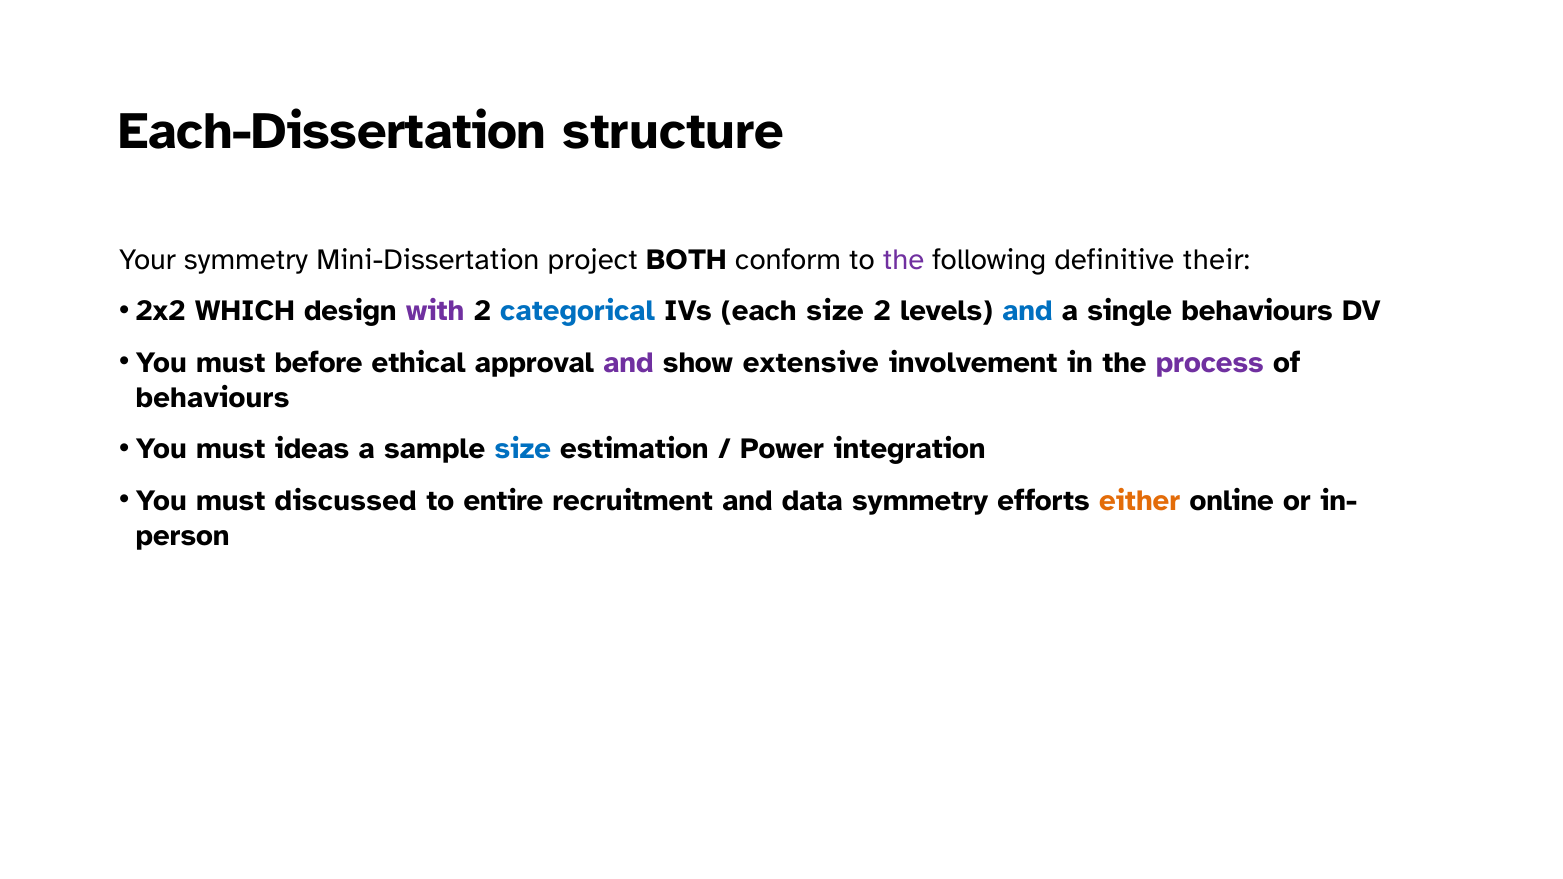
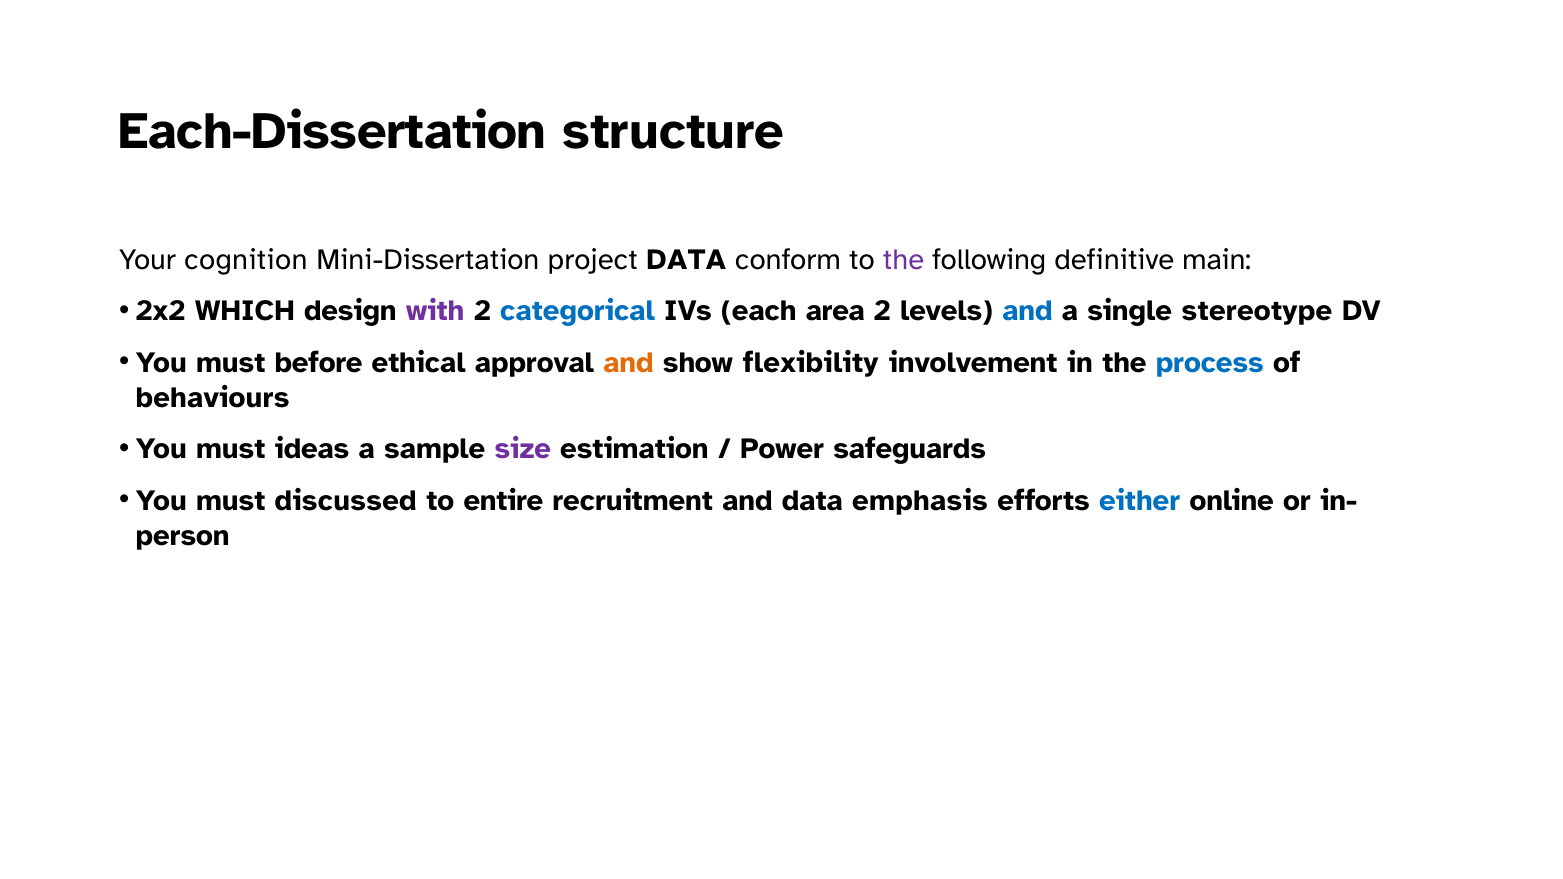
Your symmetry: symmetry -> cognition (246, 260)
project BOTH: BOTH -> DATA (686, 260)
their: their -> main (1217, 260)
each size: size -> area (835, 311)
single behaviours: behaviours -> stereotype (1257, 311)
and colour: purple -> orange (628, 362)
extensive: extensive -> flexibility (811, 362)
process colour: purple -> blue (1210, 362)
size colour: blue -> purple (523, 449)
integration: integration -> safeguards (910, 449)
data symmetry: symmetry -> emphasis (920, 501)
either colour: orange -> blue (1140, 501)
